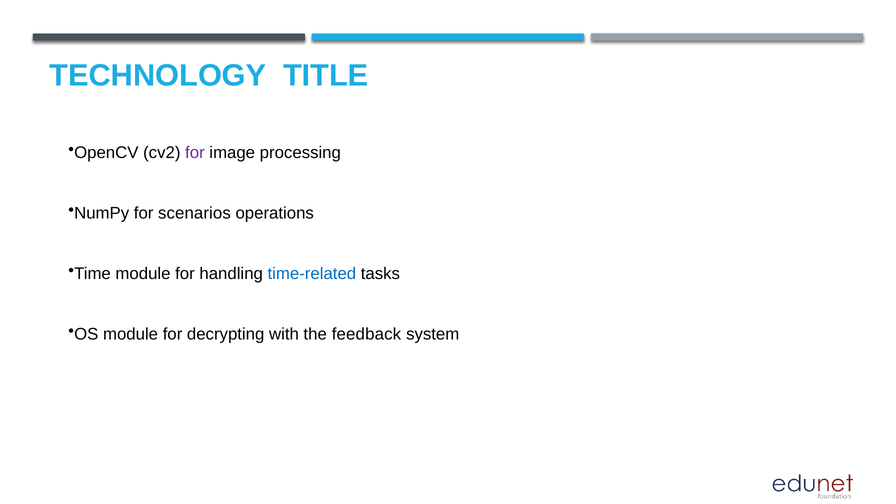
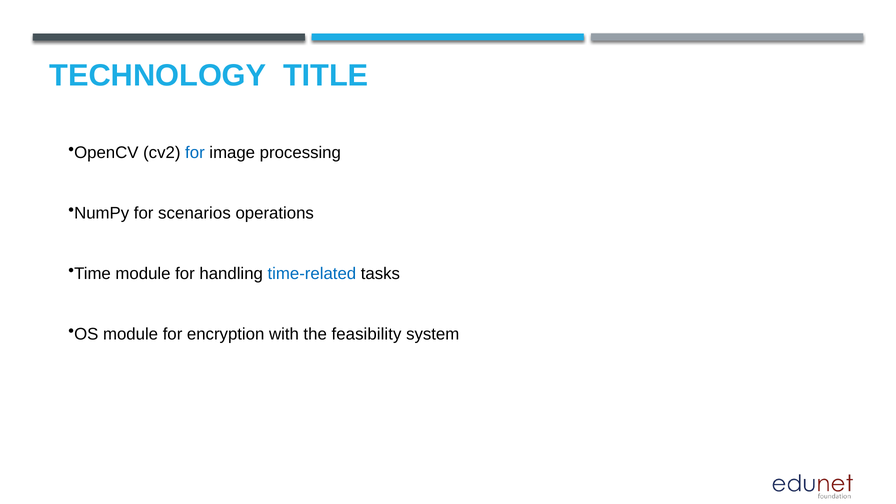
for colour: purple -> blue (195, 153)
decrypting: decrypting -> encryption (226, 334)
feedback: feedback -> feasibility (366, 334)
